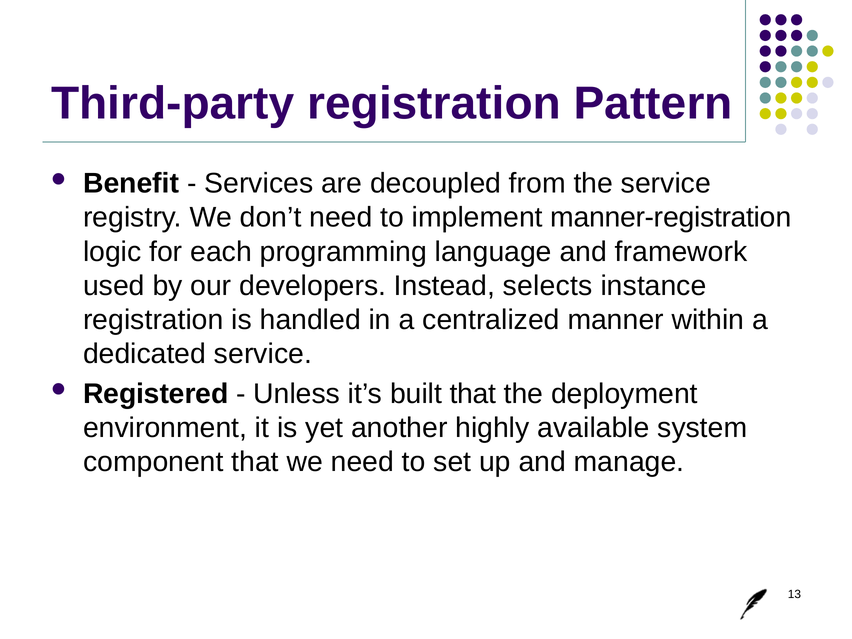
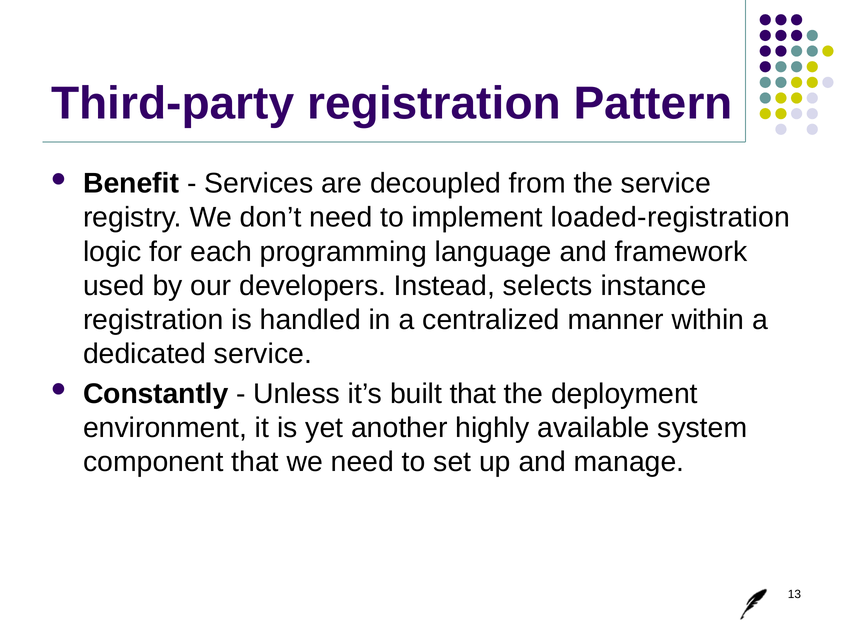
manner‑registration: manner‑registration -> loaded‑registration (670, 218)
Registered: Registered -> Constantly (156, 394)
